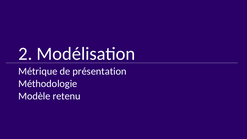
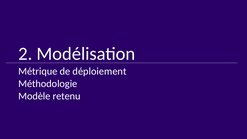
présentation: présentation -> déploiement (100, 71)
